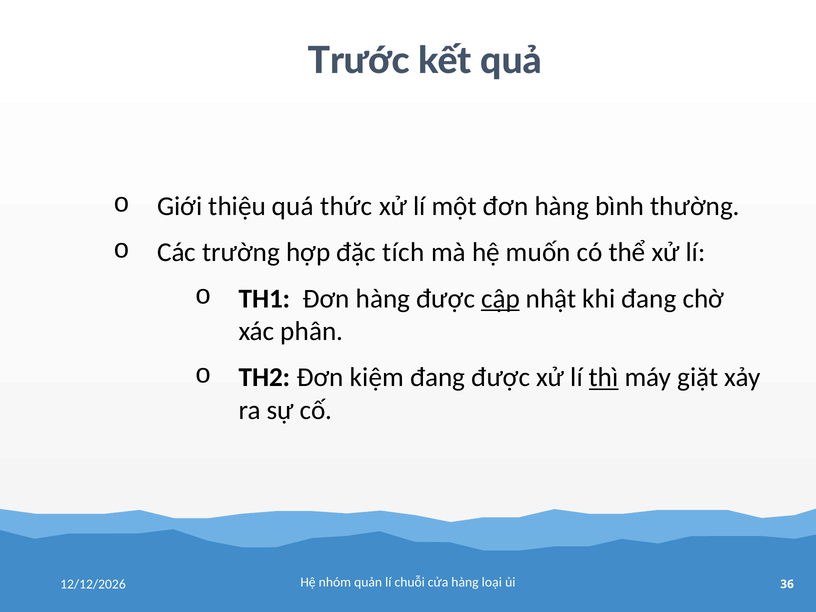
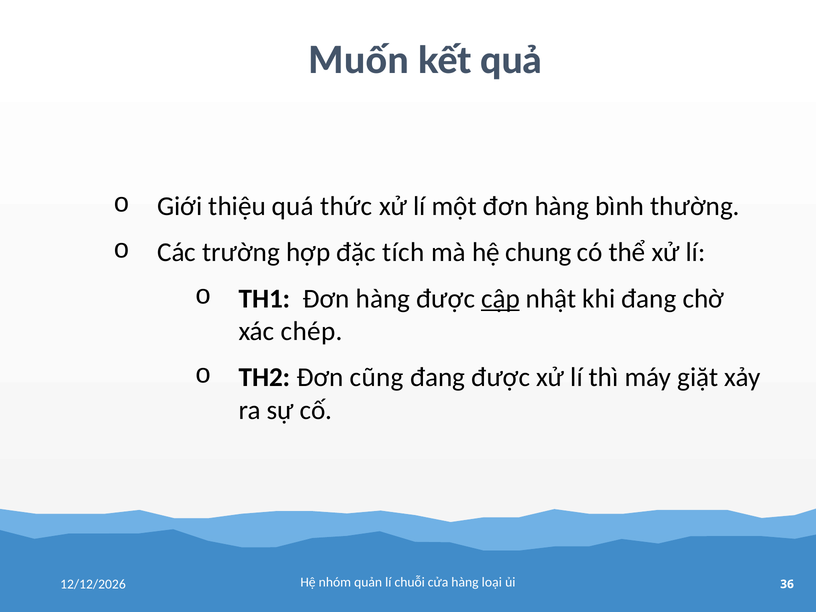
Trước: Trước -> Muốn (358, 61)
muốn: muốn -> chung (538, 252)
phân: phân -> chép (312, 331)
kiệm: kiệm -> cũng (377, 378)
thì underline: present -> none (604, 378)
